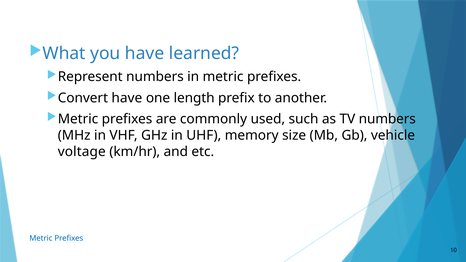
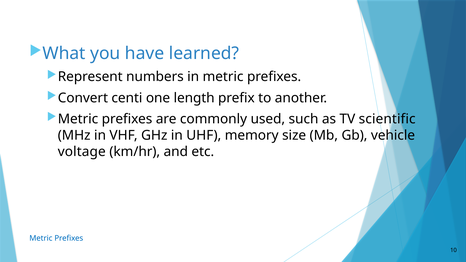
Convert have: have -> centi (127, 98)
TV numbers: numbers -> scientific (387, 119)
